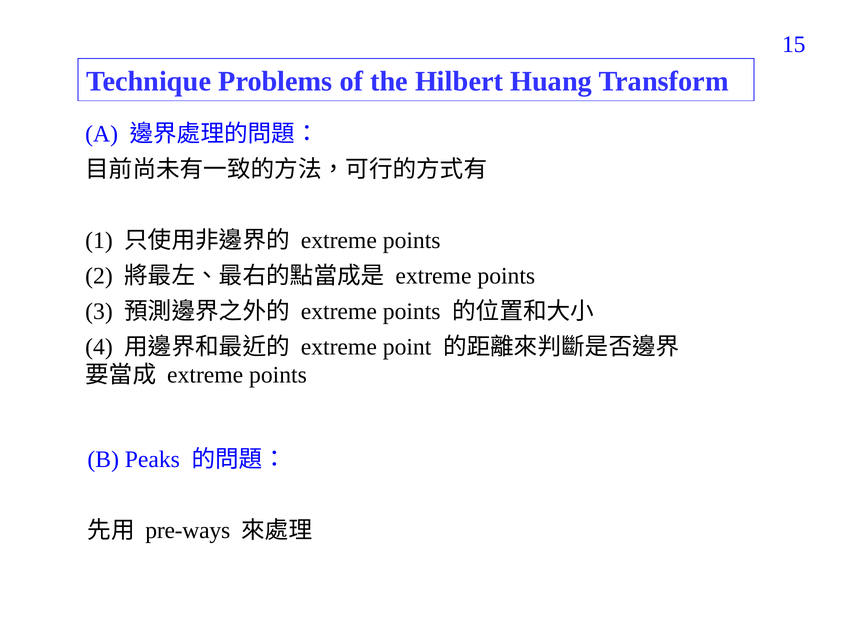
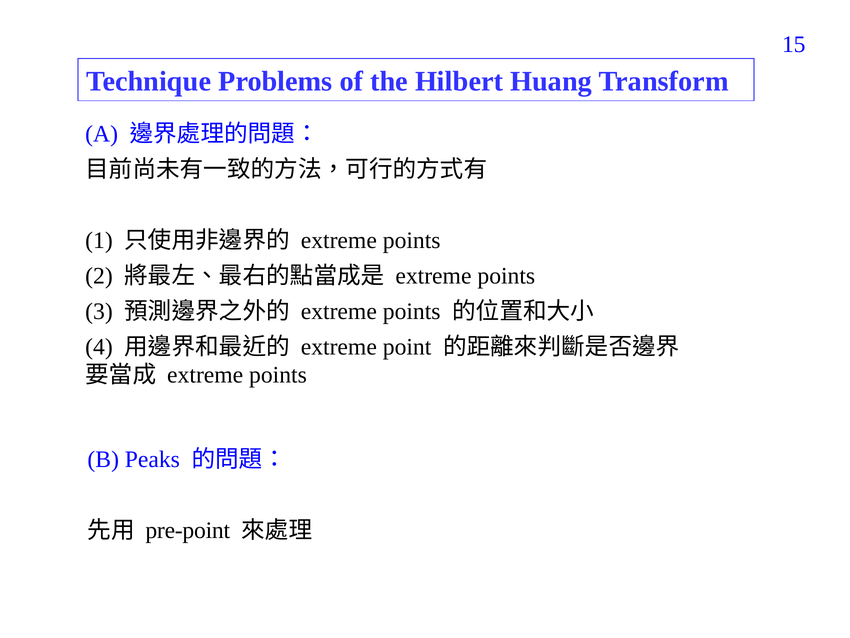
pre-ways: pre-ways -> pre-point (188, 530)
